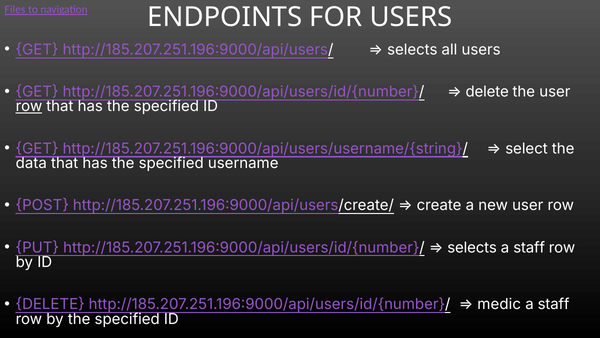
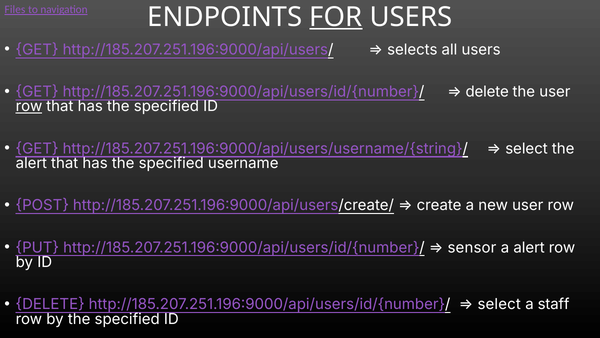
FOR underline: none -> present (336, 17)
data: data -> alert (31, 163)
selects: selects -> sensor (472, 247)
staff: staff -> alert (529, 247)
medic: medic -> select (499, 304)
